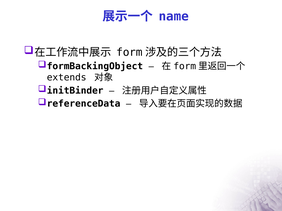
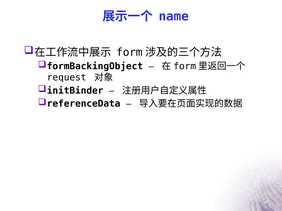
extends: extends -> request (67, 78)
